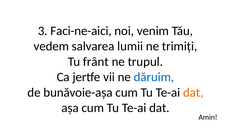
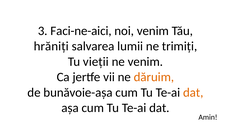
vedem: vedem -> hrăniți (51, 46)
frânt: frânt -> vieții (96, 62)
ne trupul: trupul -> venim (145, 62)
dăruim colour: blue -> orange (154, 77)
